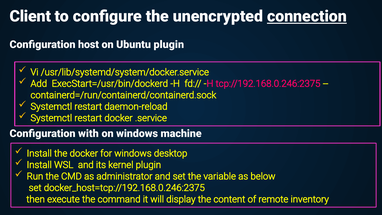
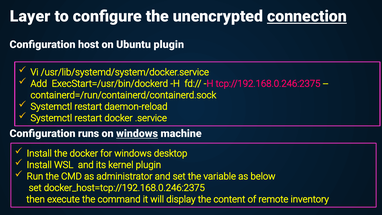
Client: Client -> Layer (30, 16)
with: with -> runs (89, 134)
windows underline: none -> present (137, 134)
